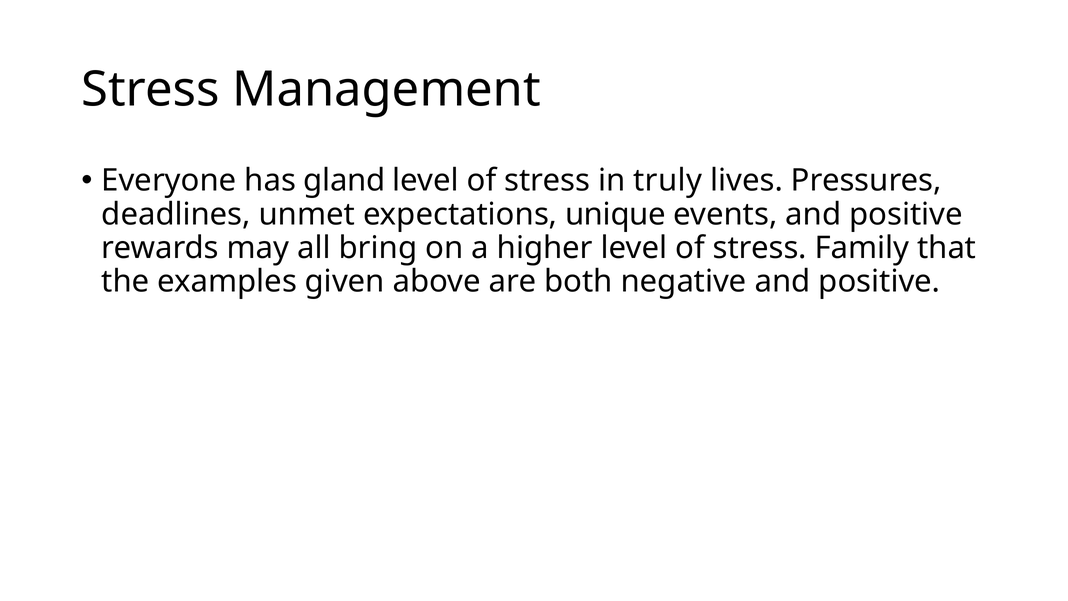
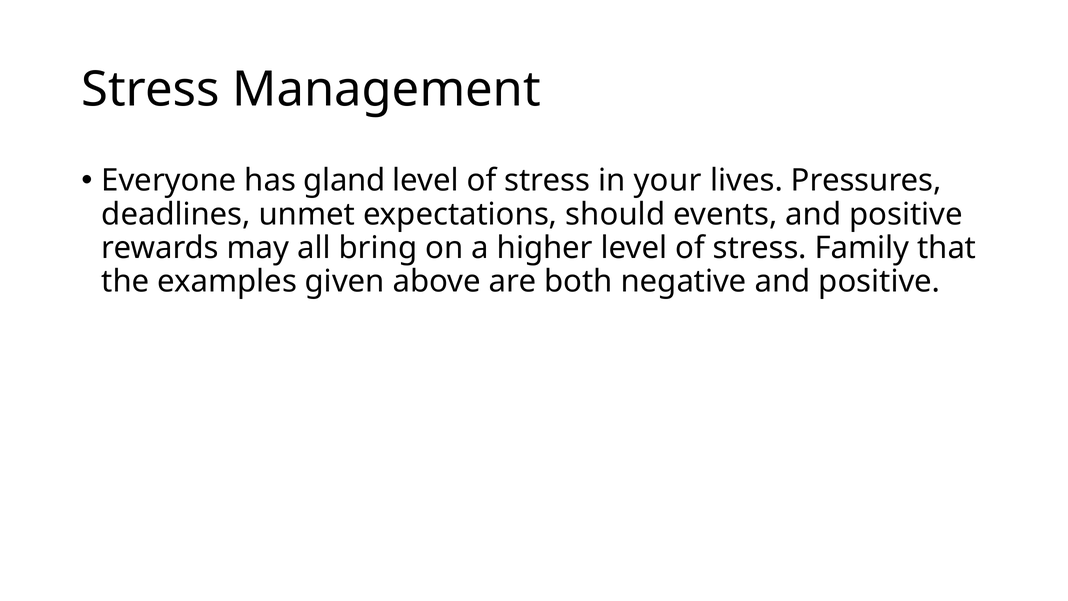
truly: truly -> your (668, 181)
unique: unique -> should (615, 214)
